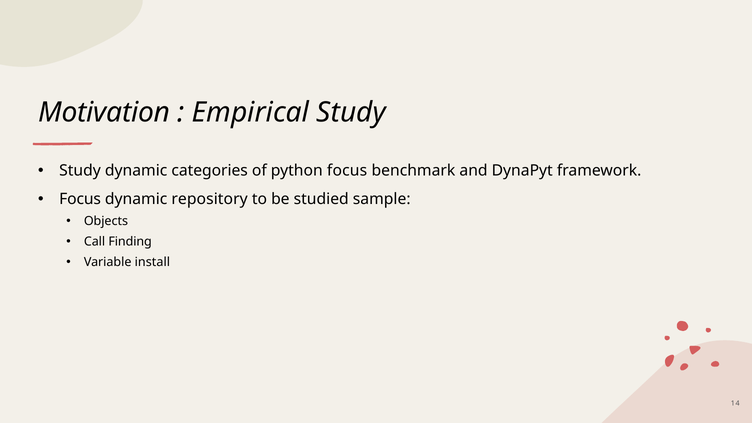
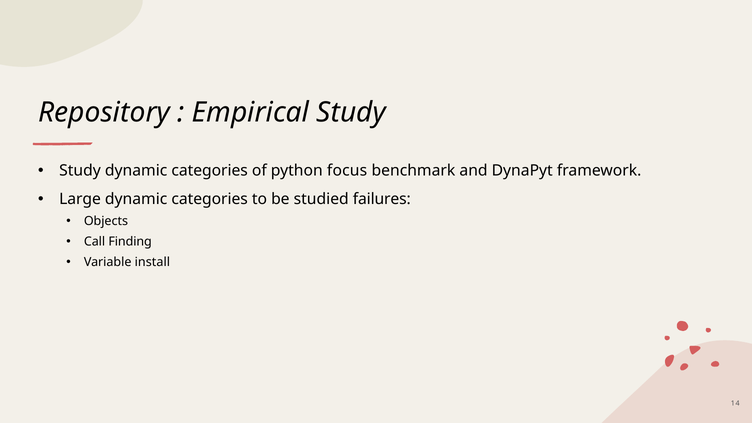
Motivation: Motivation -> Repository (104, 113)
Focus: Focus -> Large (80, 199)
repository: repository -> categories (210, 199)
sample: sample -> failures (382, 199)
